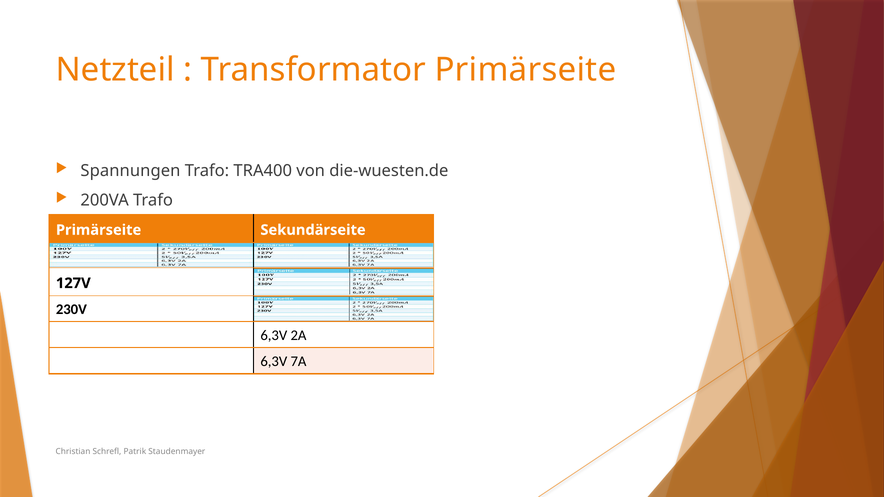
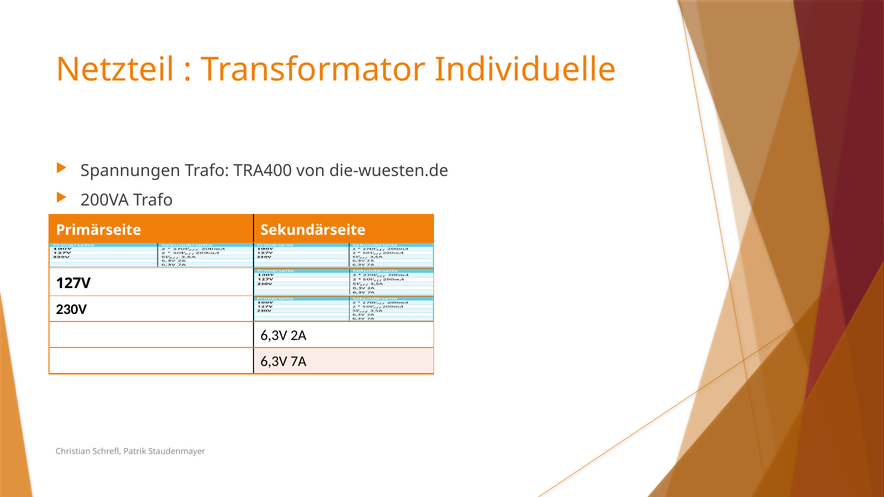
Transformator Primärseite: Primärseite -> Individuelle (525, 70)
